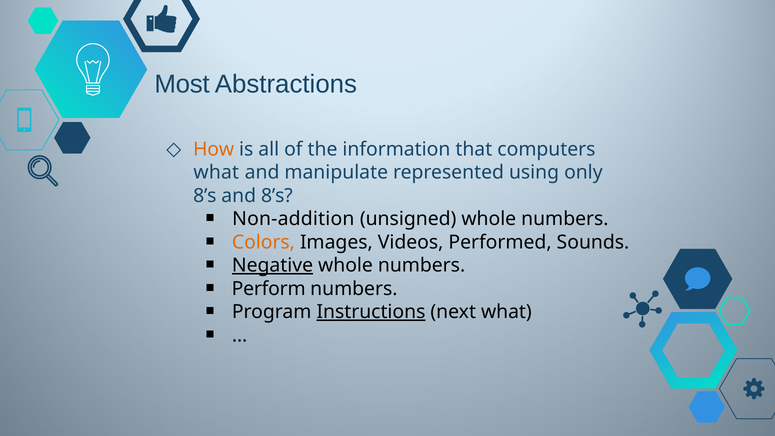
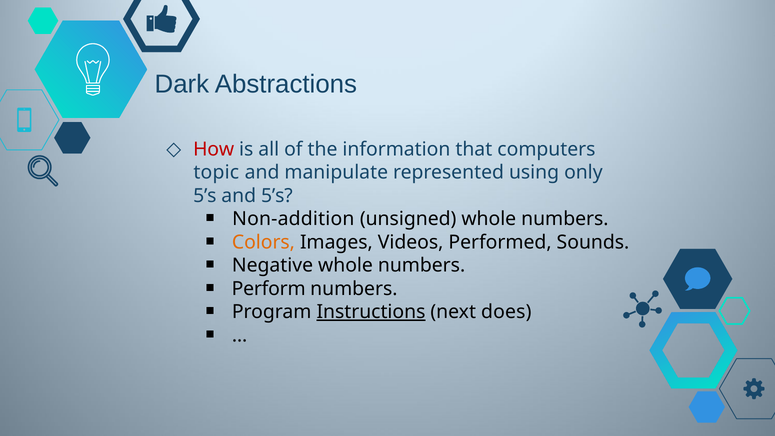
Most: Most -> Dark (182, 84)
How colour: orange -> red (214, 149)
what: what -> topic (216, 172)
8’s: 8’s -> 5’s (205, 196)
and 8’s: 8’s -> 5’s (277, 196)
Negative underline: present -> none (272, 265)
next what: what -> does (506, 312)
